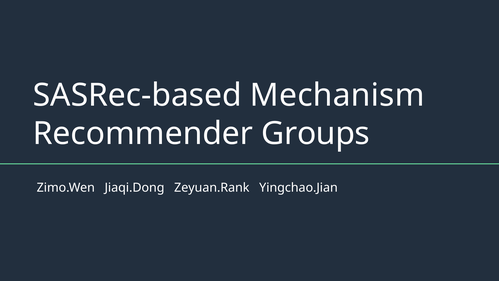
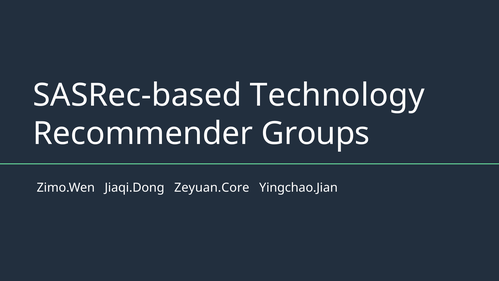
Mechanism: Mechanism -> Technology (337, 95)
Zeyuan.Rank: Zeyuan.Rank -> Zeyuan.Core (212, 187)
